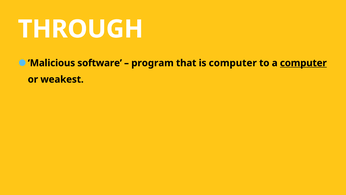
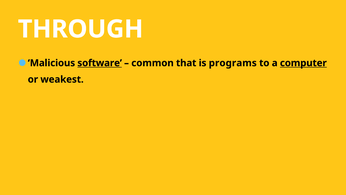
software underline: none -> present (100, 63)
program: program -> common (153, 63)
is computer: computer -> programs (233, 63)
